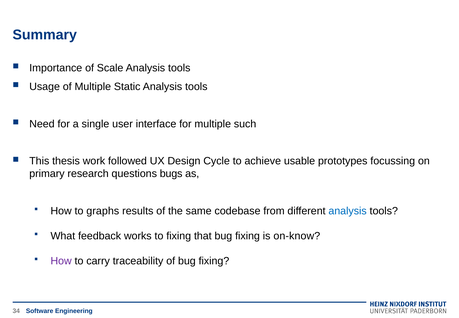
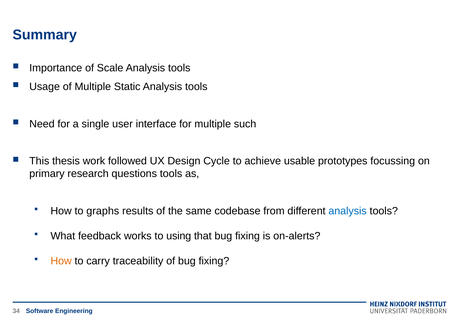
questions bugs: bugs -> tools (171, 174)
to fixing: fixing -> using (179, 236)
on-know: on-know -> on-alerts (297, 236)
How colour: purple -> orange (61, 261)
